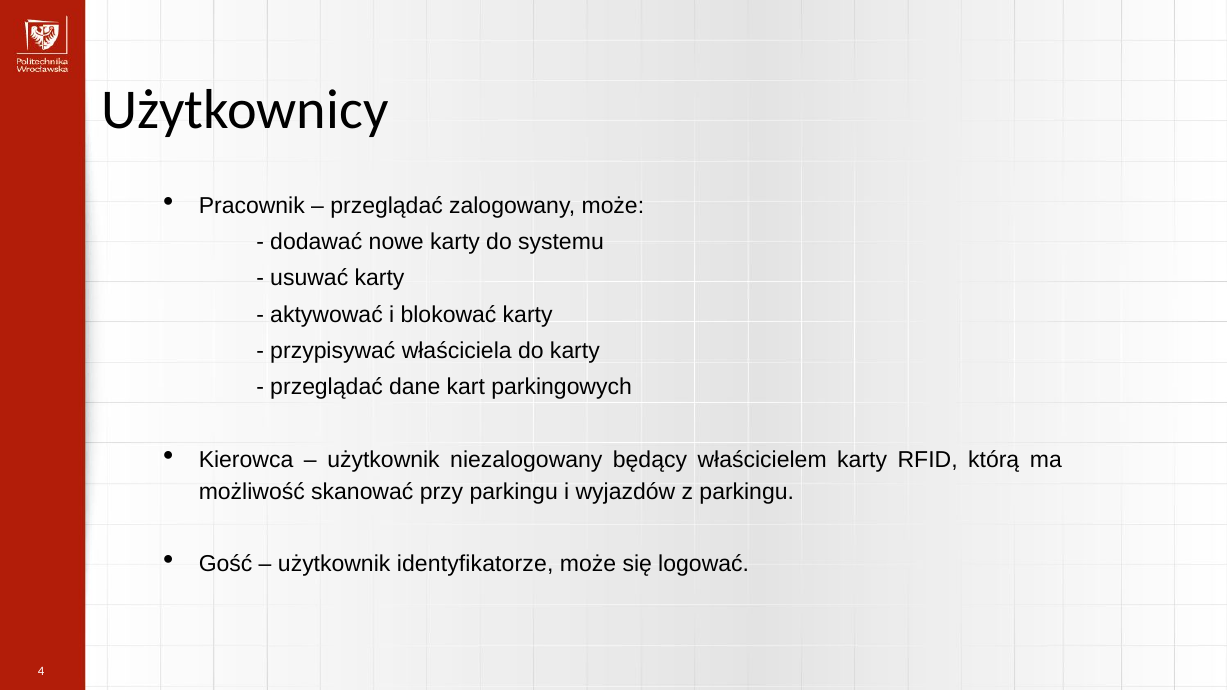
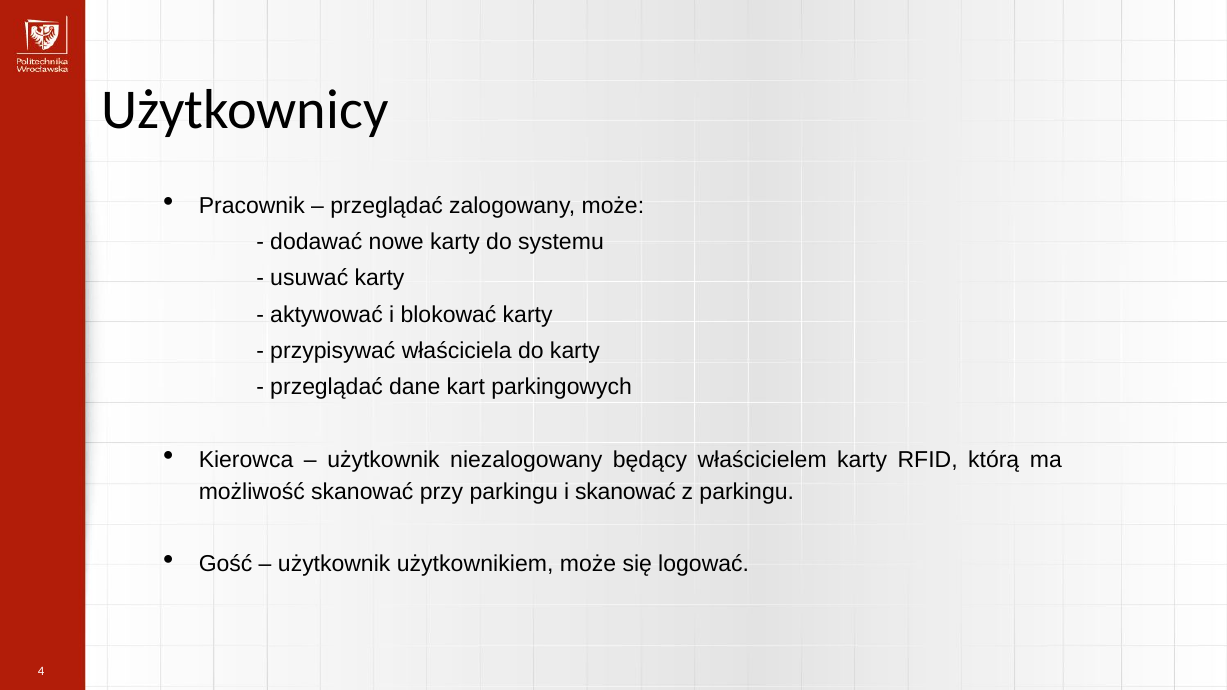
i wyjazdów: wyjazdów -> skanować (626, 492)
identyfikatorze: identyfikatorze -> użytkownikiem (475, 564)
